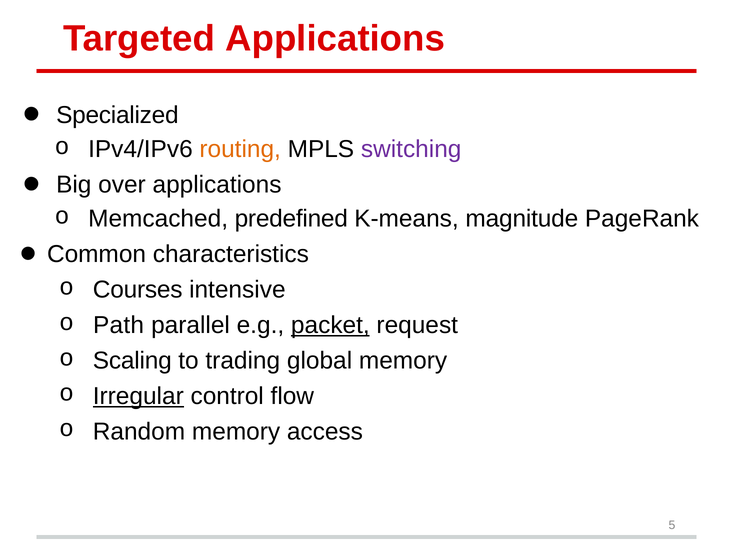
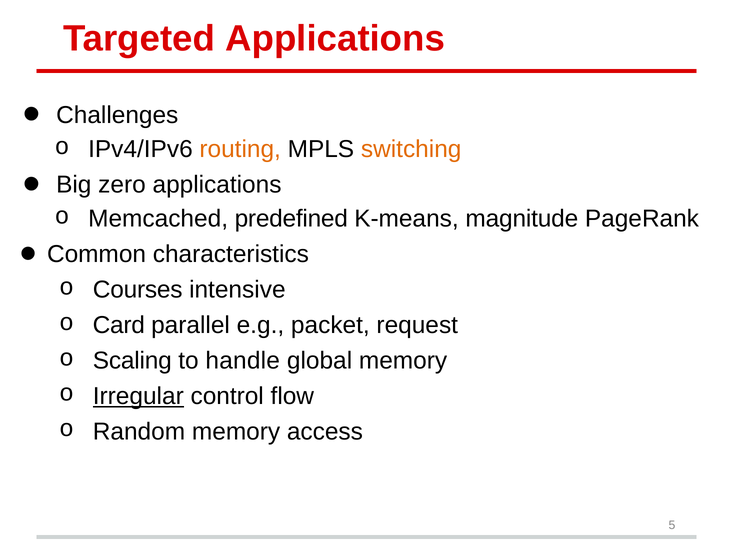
Specialized: Specialized -> Challenges (117, 115)
switching colour: purple -> orange (411, 149)
over: over -> zero (122, 185)
Path: Path -> Card (119, 325)
packet underline: present -> none (330, 325)
trading: trading -> handle (243, 361)
